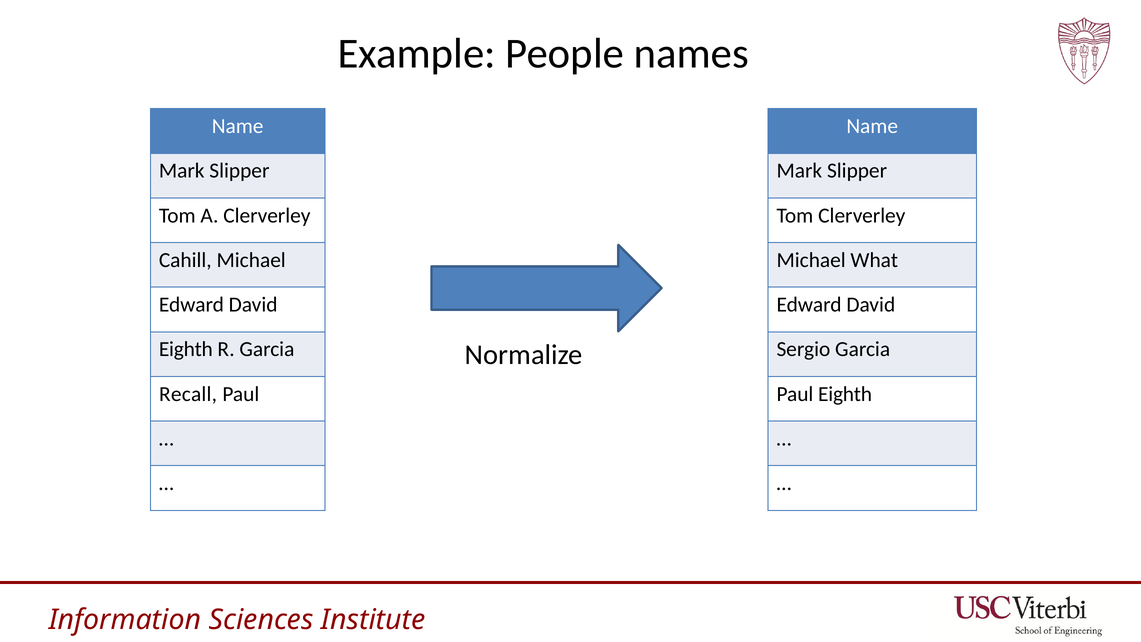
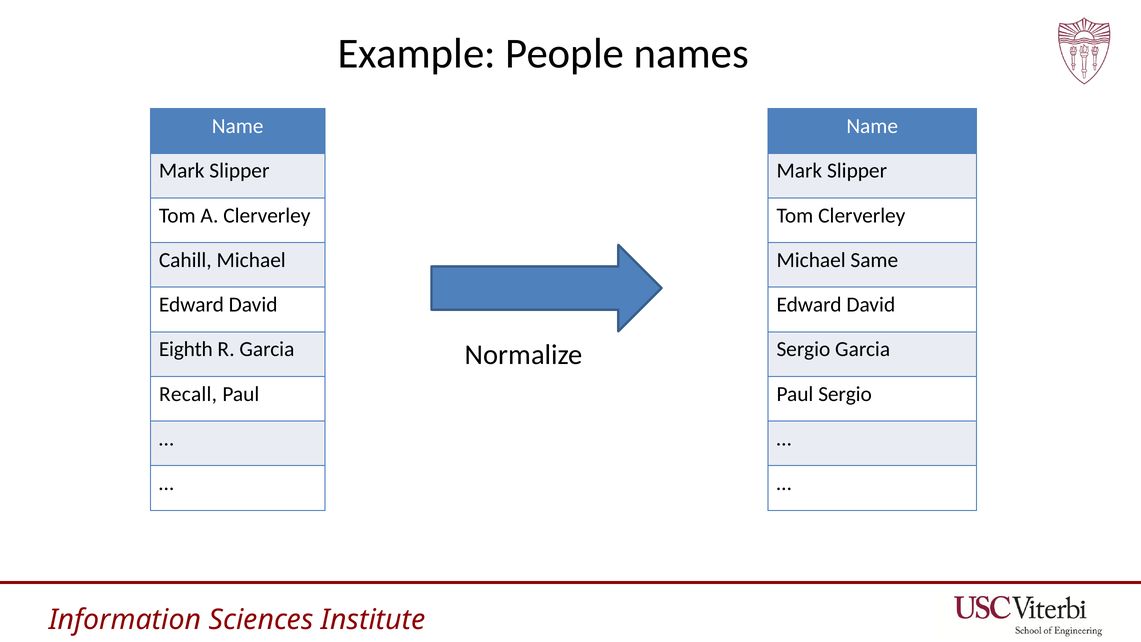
What: What -> Same (874, 260)
Paul Eighth: Eighth -> Sergio (845, 394)
